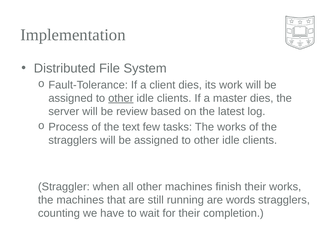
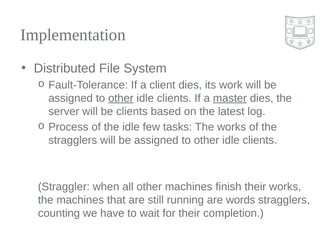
master underline: none -> present (230, 98)
be review: review -> clients (132, 112)
the text: text -> idle (131, 127)
